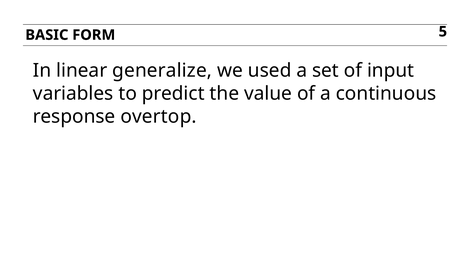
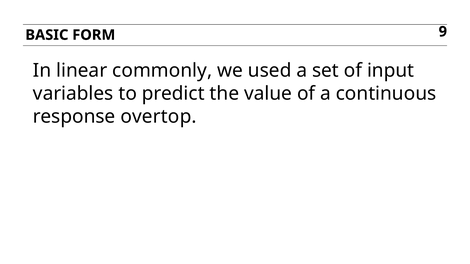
5: 5 -> 9 (443, 32)
generalize: generalize -> commonly (162, 71)
